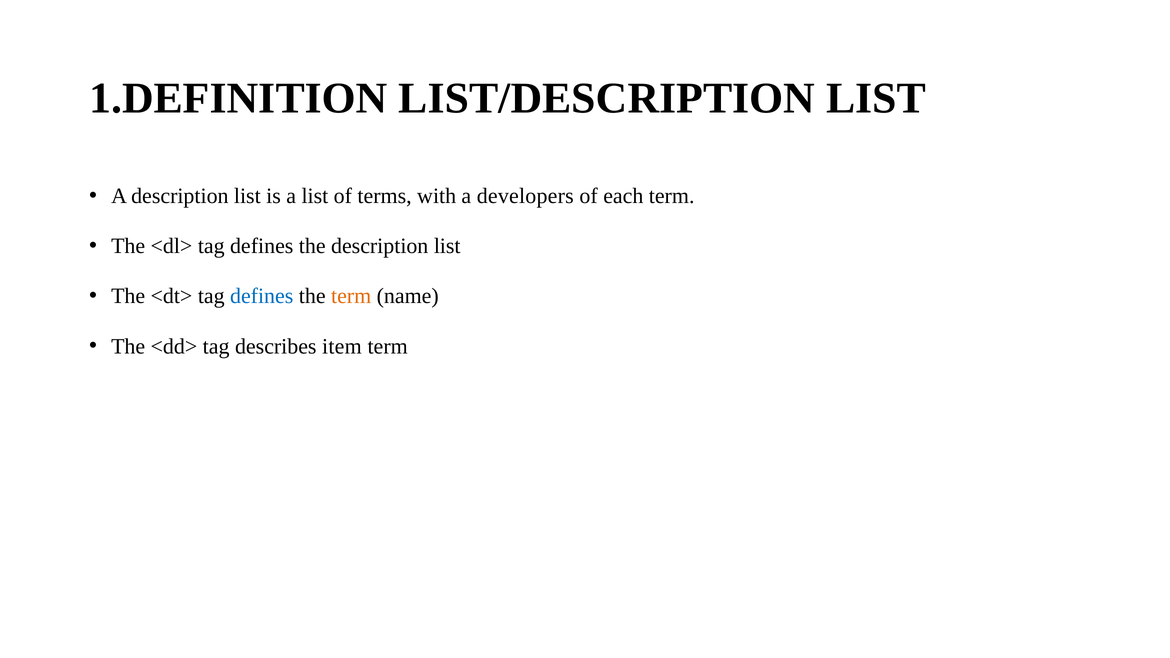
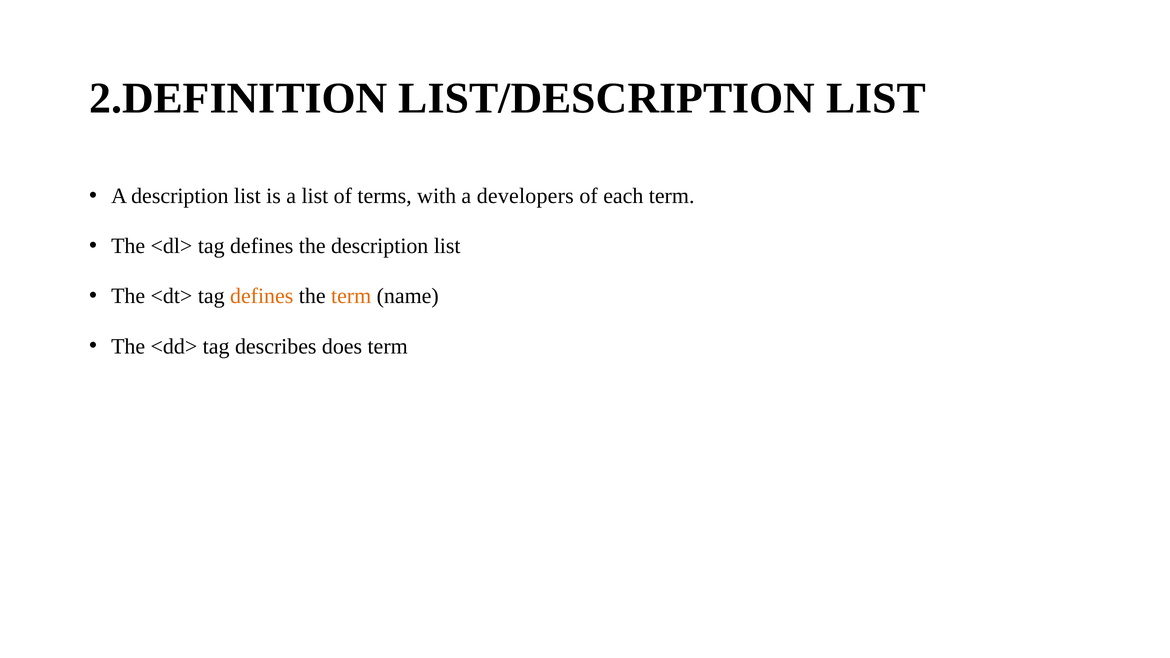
1.DEFINITION: 1.DEFINITION -> 2.DEFINITION (238, 98)
defines colour: blue -> orange (262, 296)
item: item -> does (342, 346)
